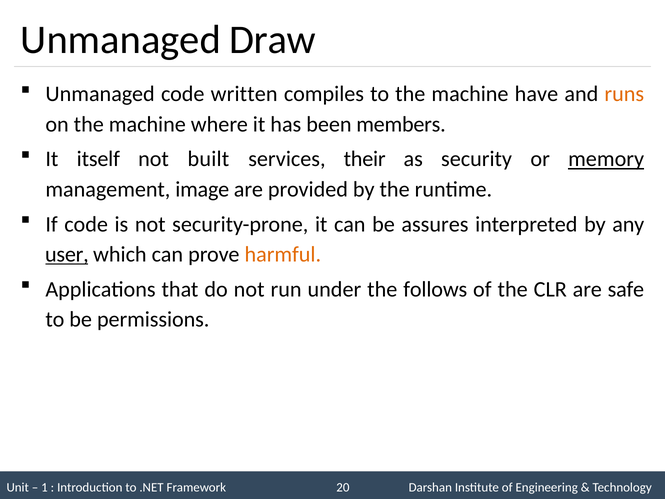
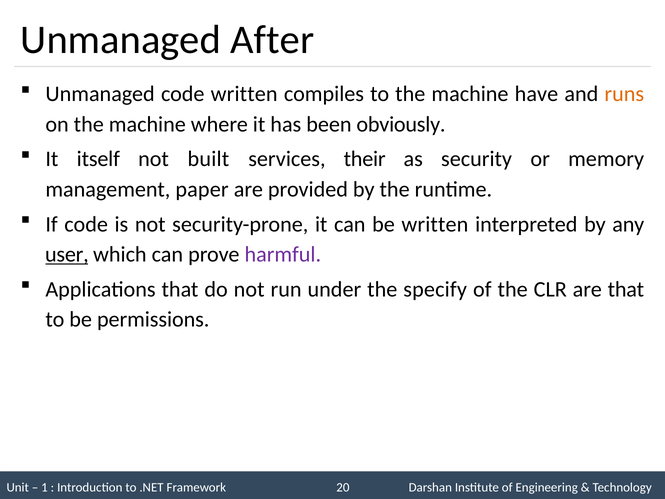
Draw: Draw -> After (272, 40)
members: members -> obviously (401, 124)
memory underline: present -> none (606, 159)
image: image -> paper (202, 189)
be assures: assures -> written (435, 224)
harmful colour: orange -> purple (283, 254)
follows: follows -> specify (435, 289)
are safe: safe -> that (626, 289)
